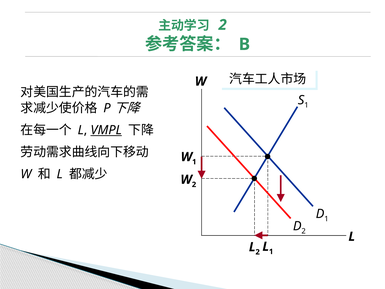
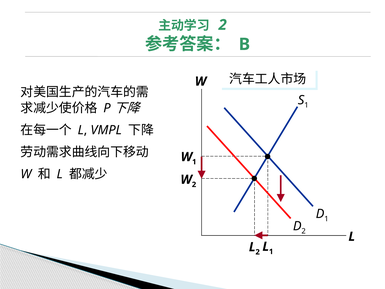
VMPL underline: present -> none (106, 130)
